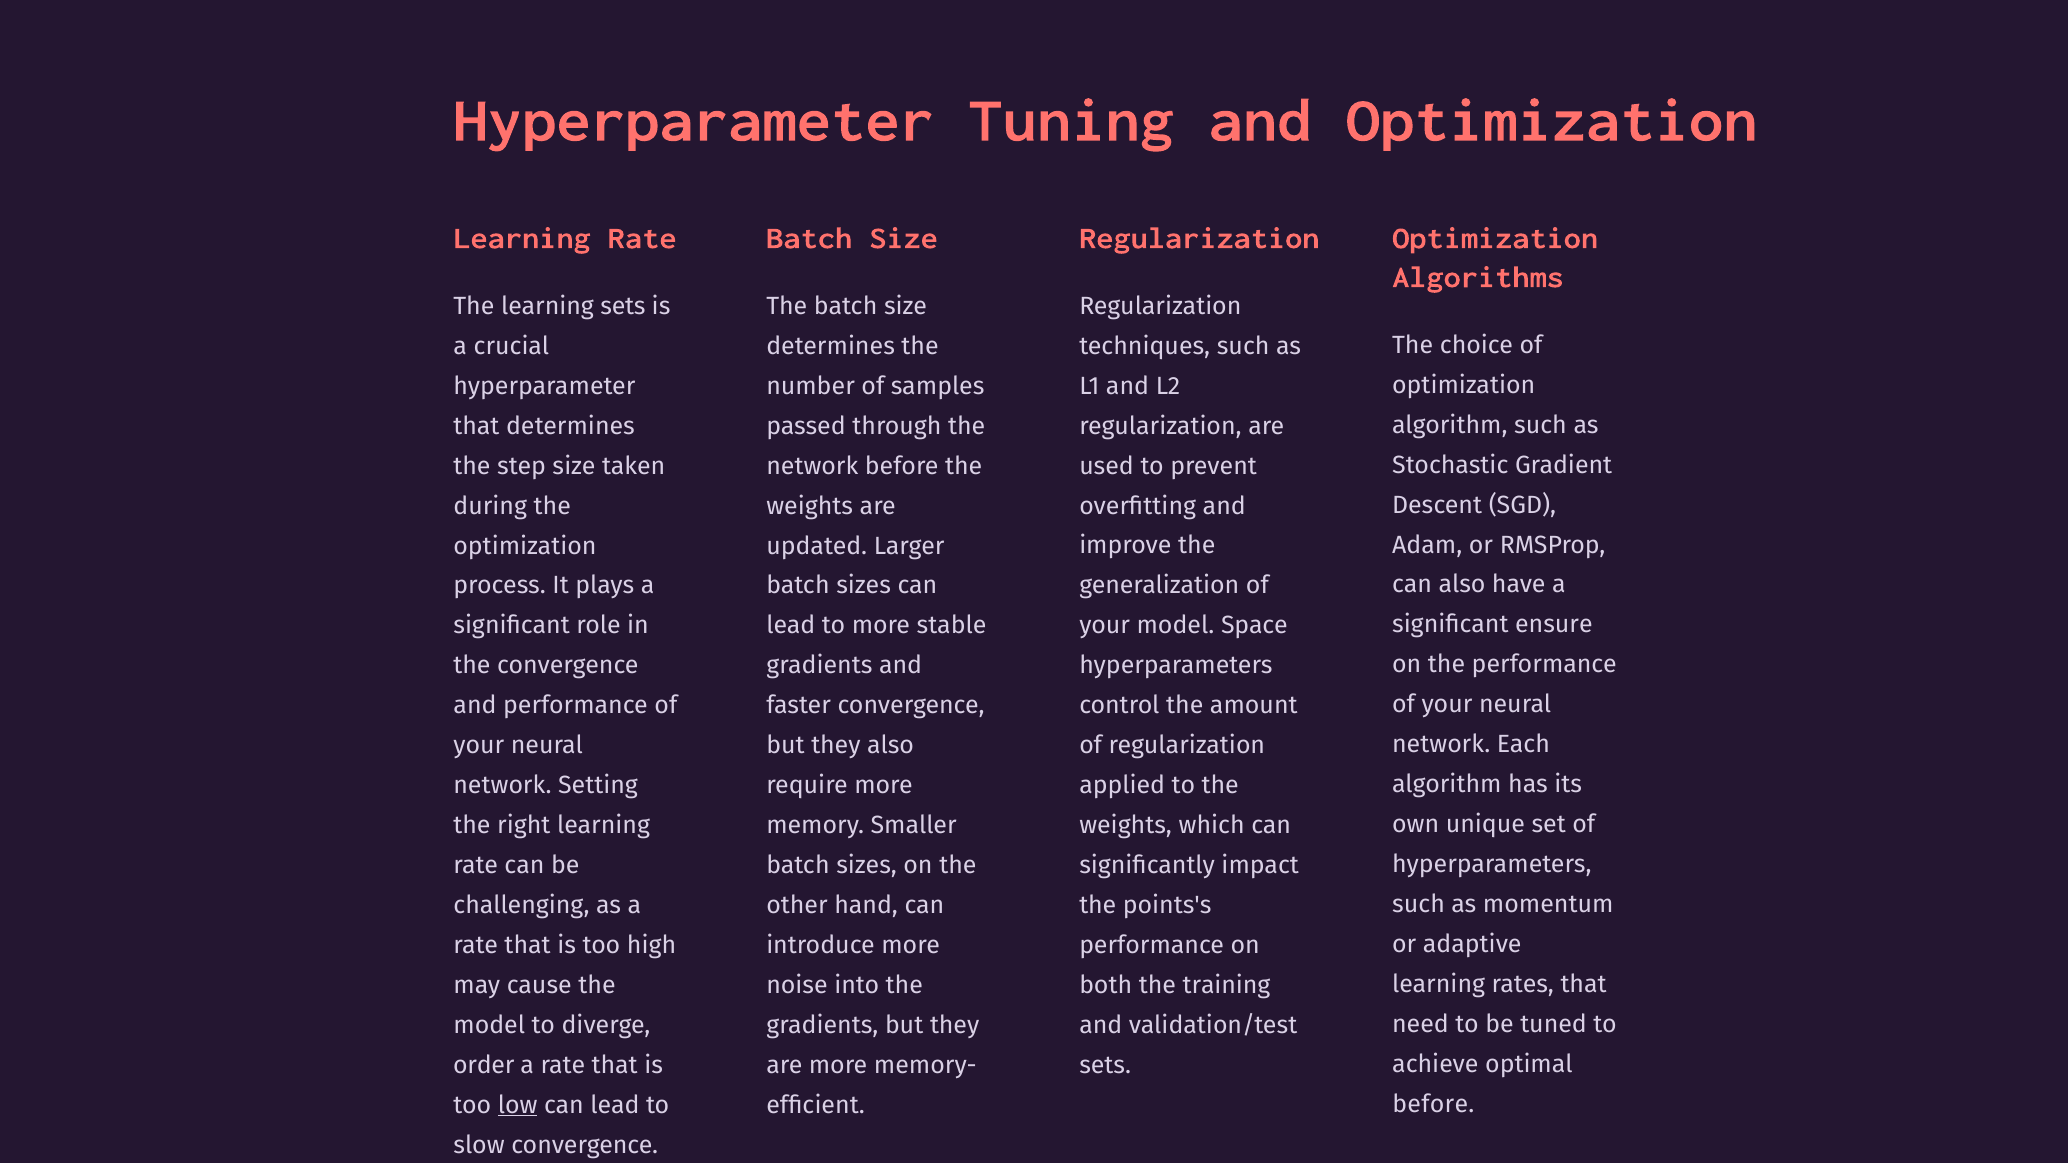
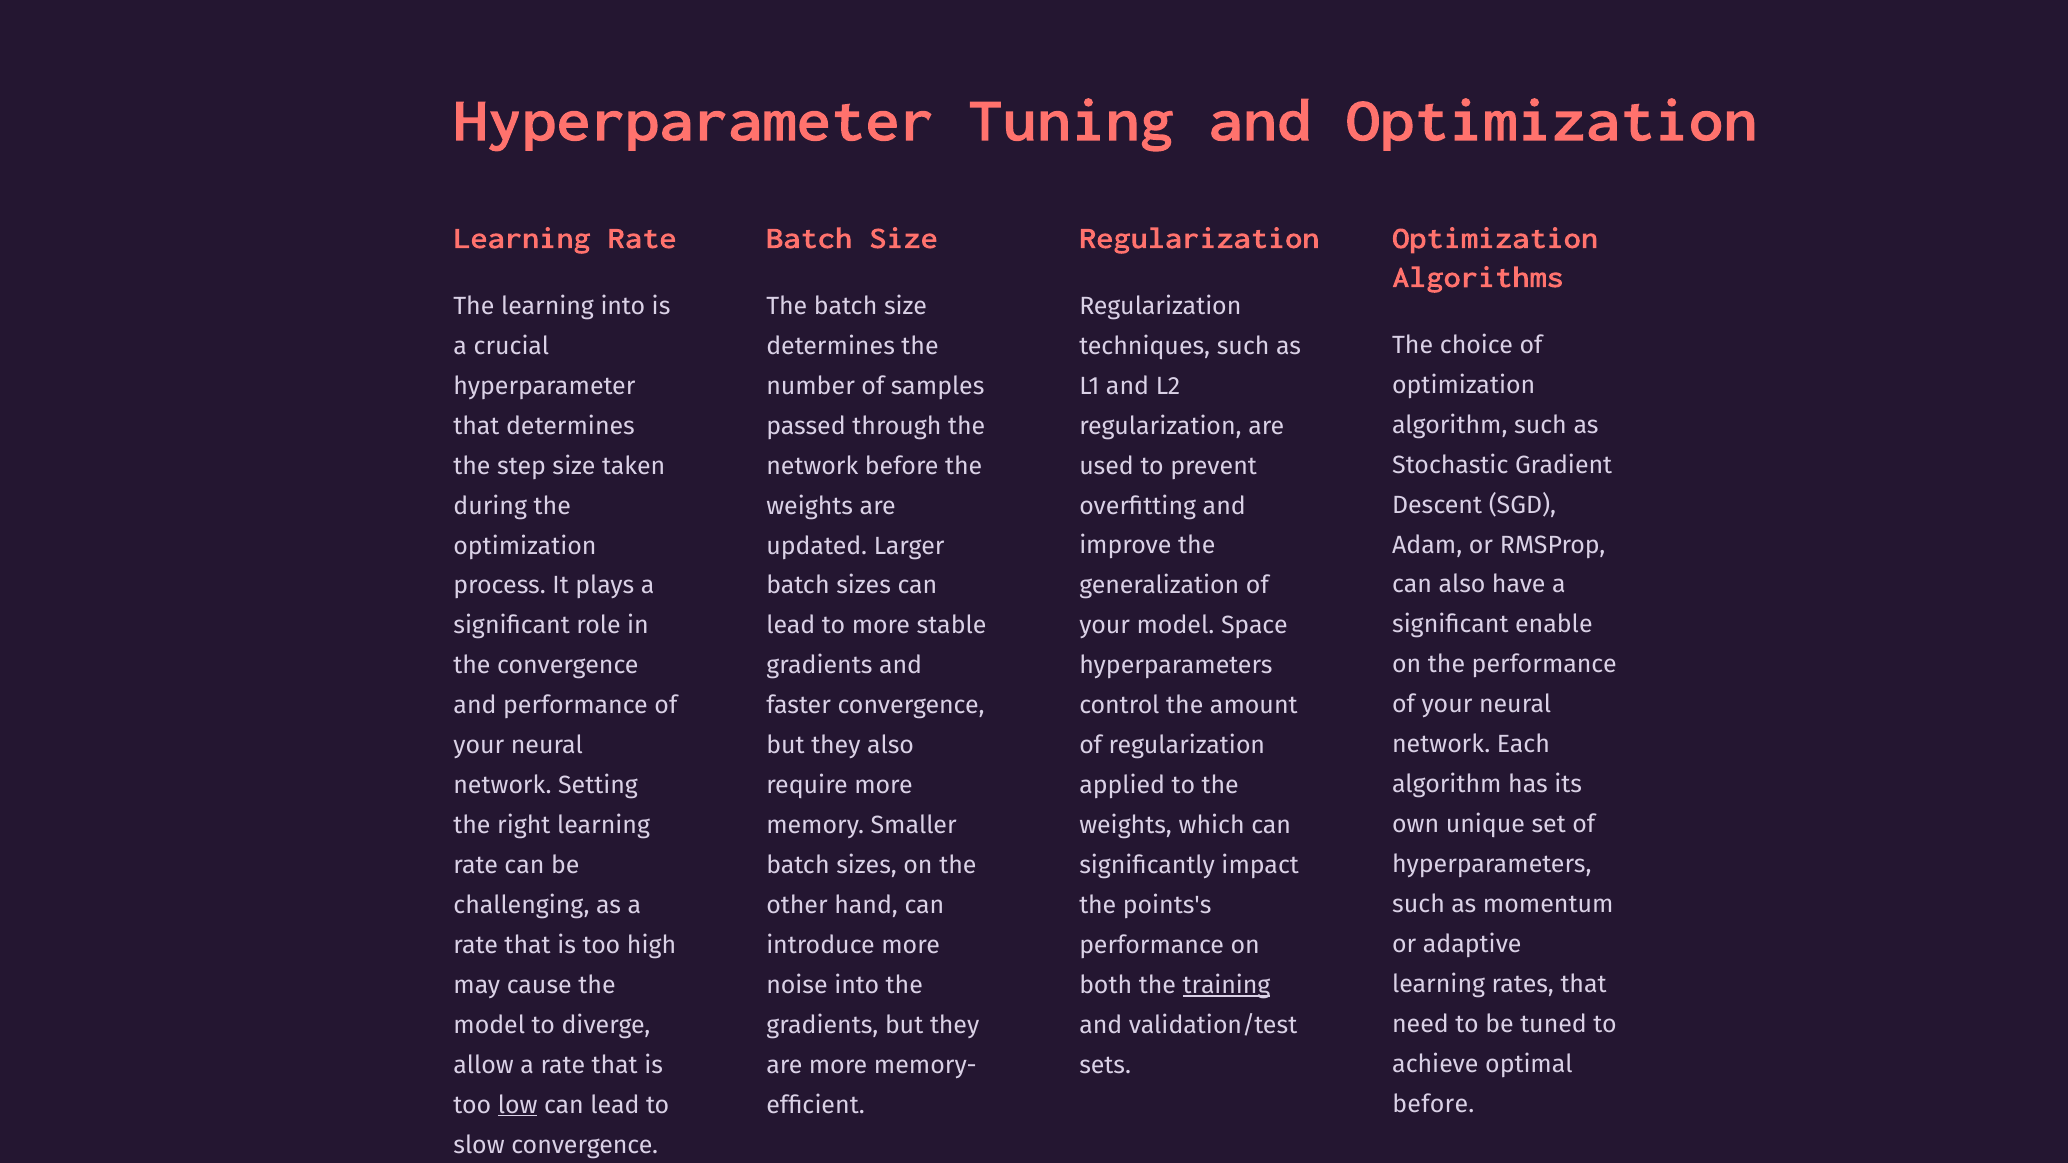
learning sets: sets -> into (623, 306)
ensure: ensure -> enable (1554, 625)
training underline: none -> present (1226, 985)
order: order -> allow (484, 1065)
